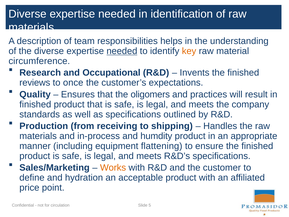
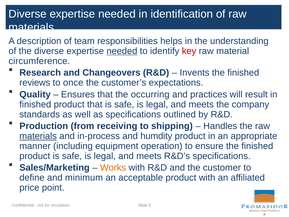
key colour: orange -> red (189, 51)
Occupational: Occupational -> Changeovers (111, 73)
oligomers: oligomers -> occurring (150, 94)
materials underline: none -> present (38, 136)
flattening: flattening -> operation (162, 146)
hydration: hydration -> minimum (84, 178)
